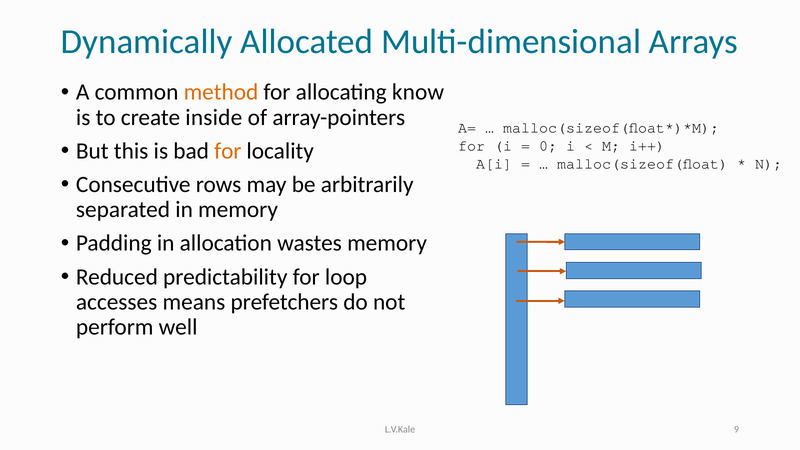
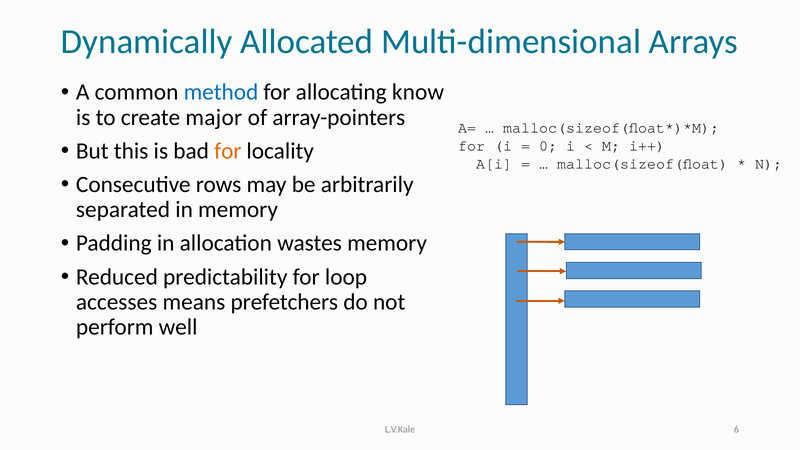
method colour: orange -> blue (221, 92)
inside: inside -> major (214, 117)
9: 9 -> 6 (737, 430)
